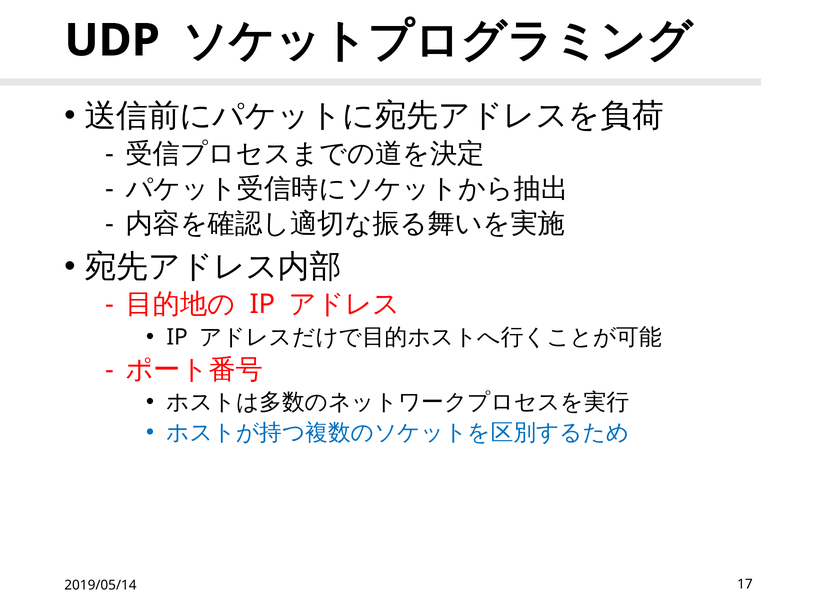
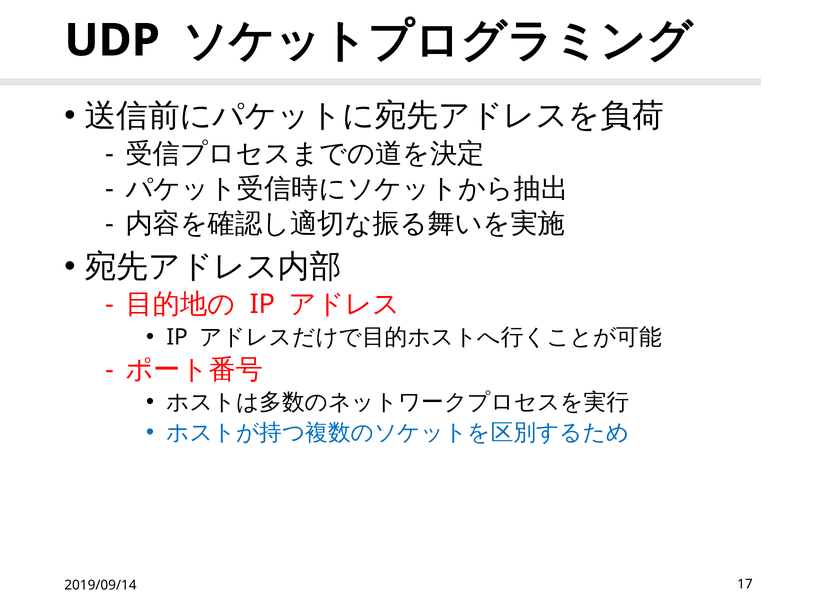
2019/05/14: 2019/05/14 -> 2019/09/14 (100, 585)
